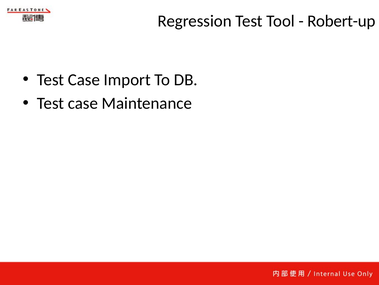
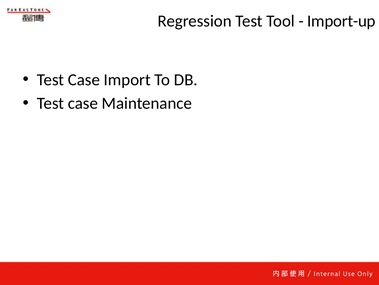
Robert-up: Robert-up -> Import-up (341, 21)
